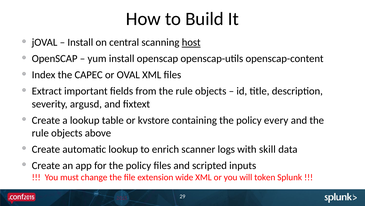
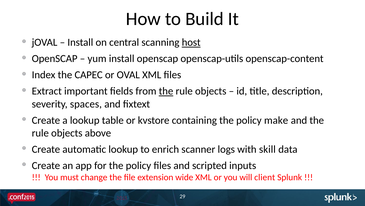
the underline: none -> present (166, 91)
argusd: argusd -> spaces (86, 104)
every: every -> make (276, 120)
token: token -> client (265, 177)
